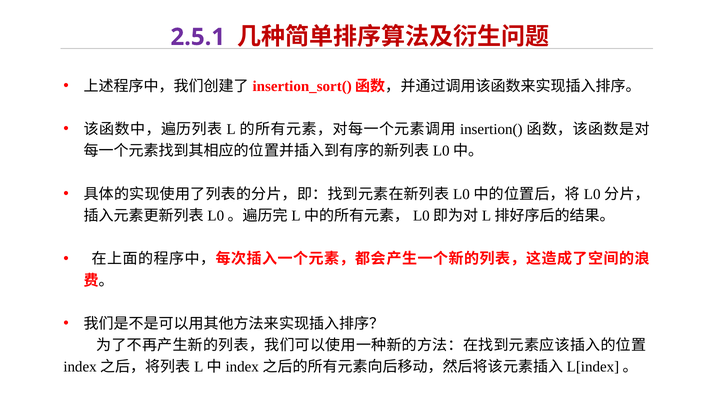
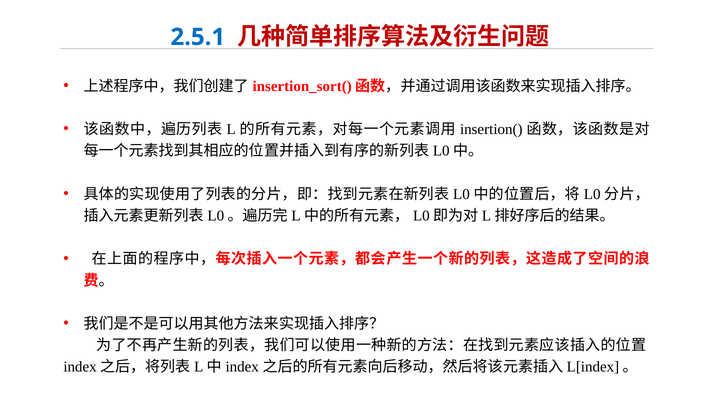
2.5.1 colour: purple -> blue (198, 37)
